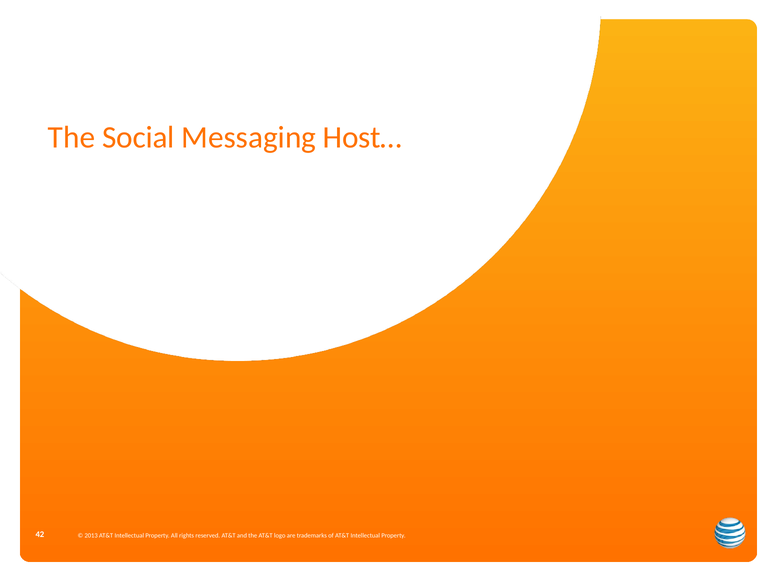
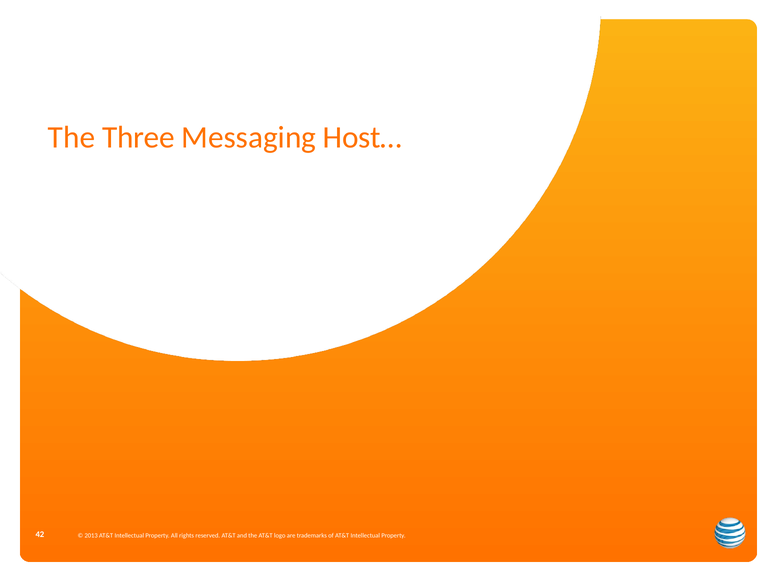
Social: Social -> Three (138, 137)
